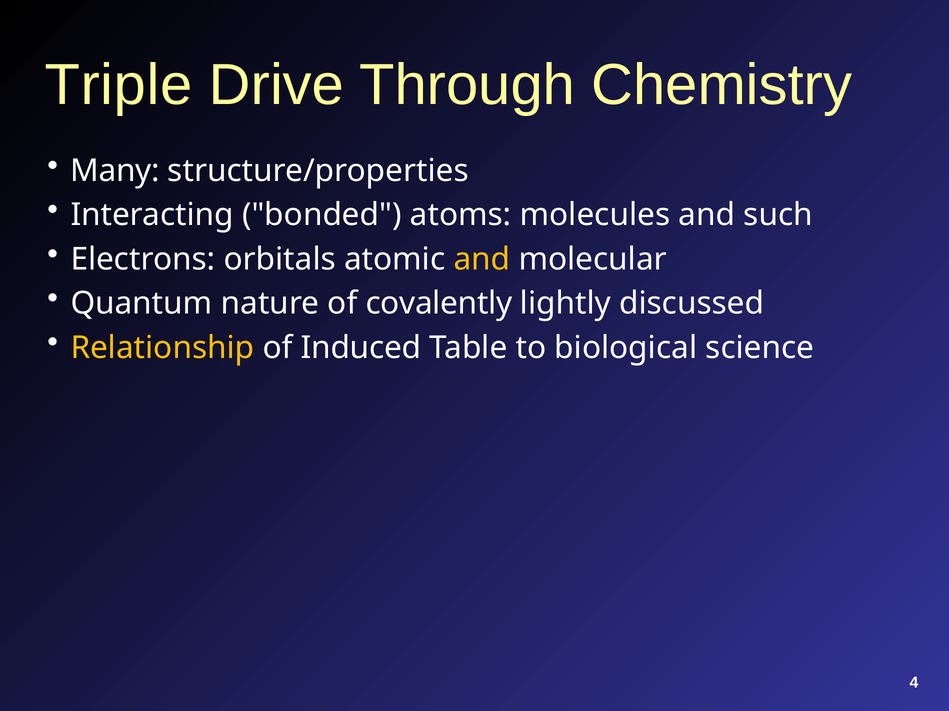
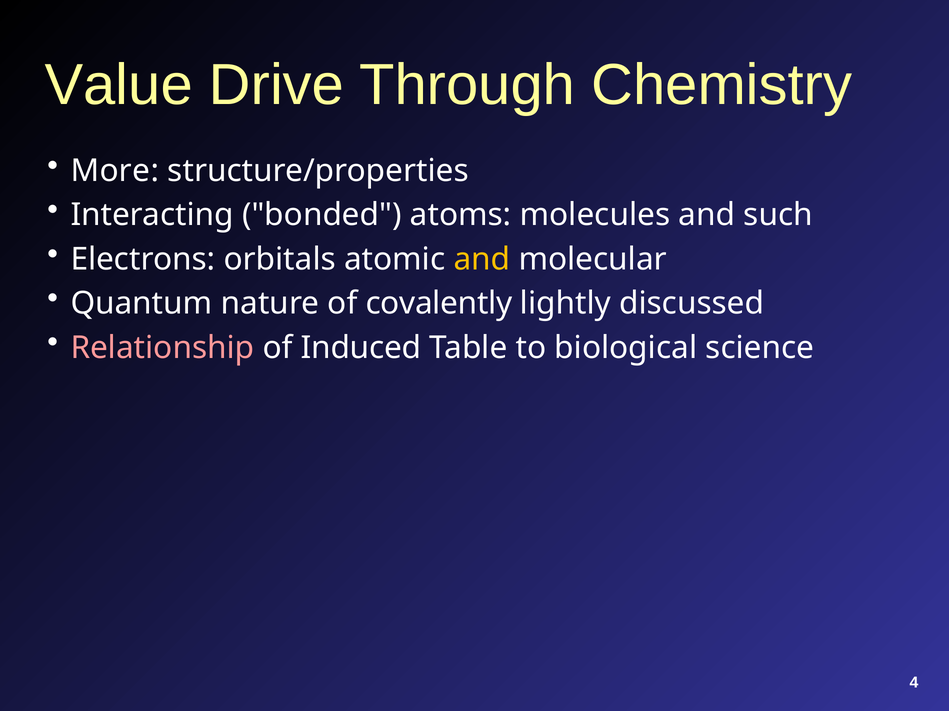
Triple: Triple -> Value (119, 85)
Many: Many -> More (115, 171)
Relationship colour: yellow -> pink (162, 348)
